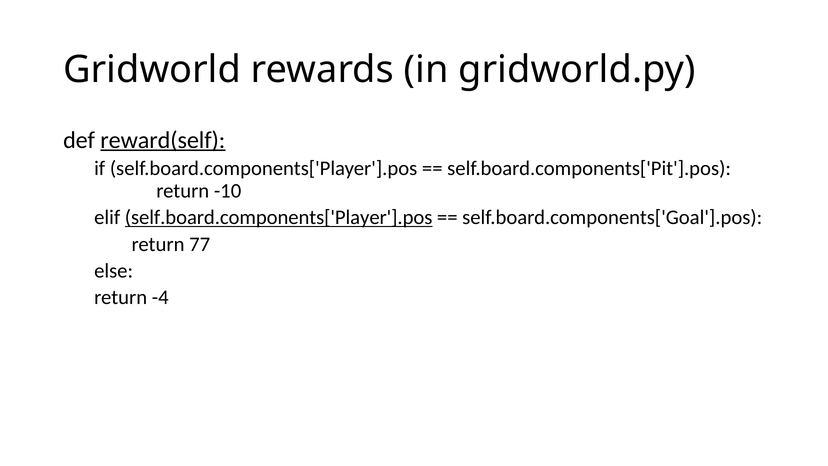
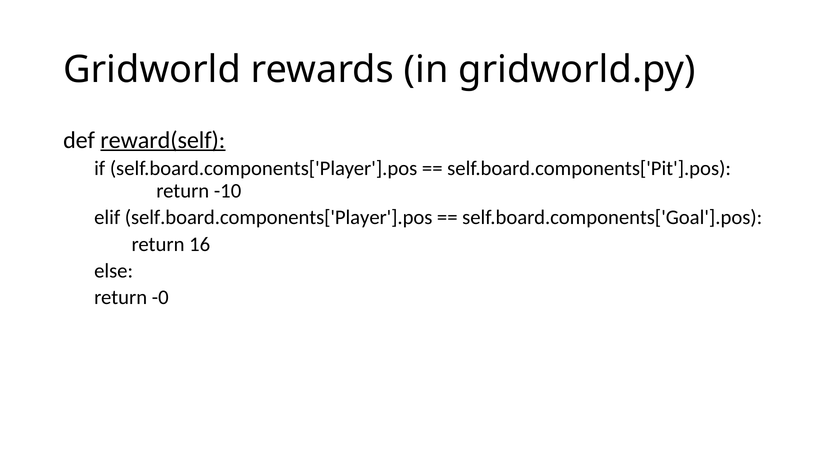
self.board.components['Player'].pos underline: present -> none (279, 218)
77: 77 -> 16 (200, 244)
-4: -4 -> -0 (160, 297)
